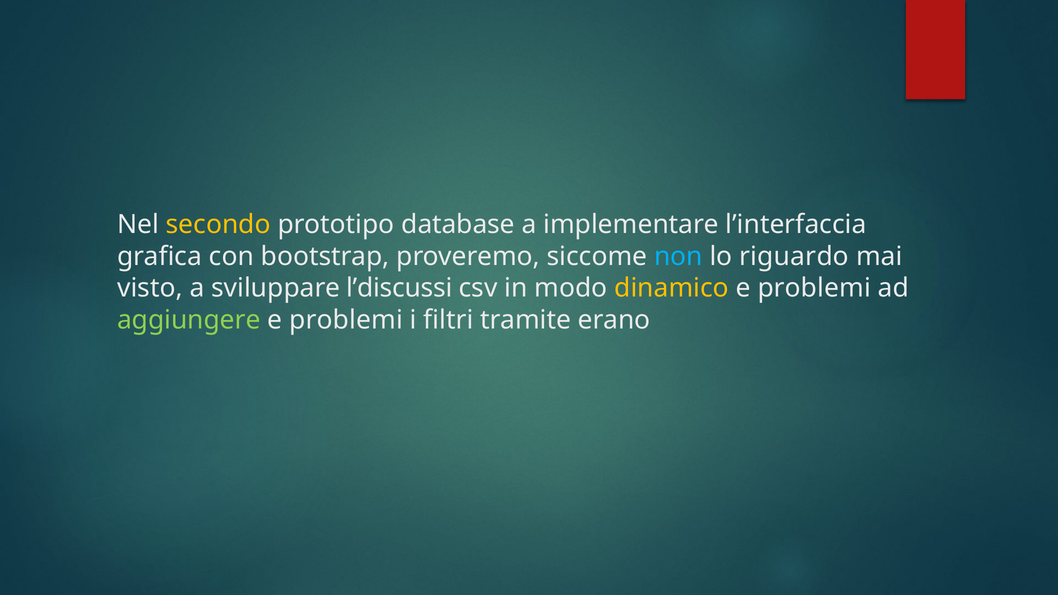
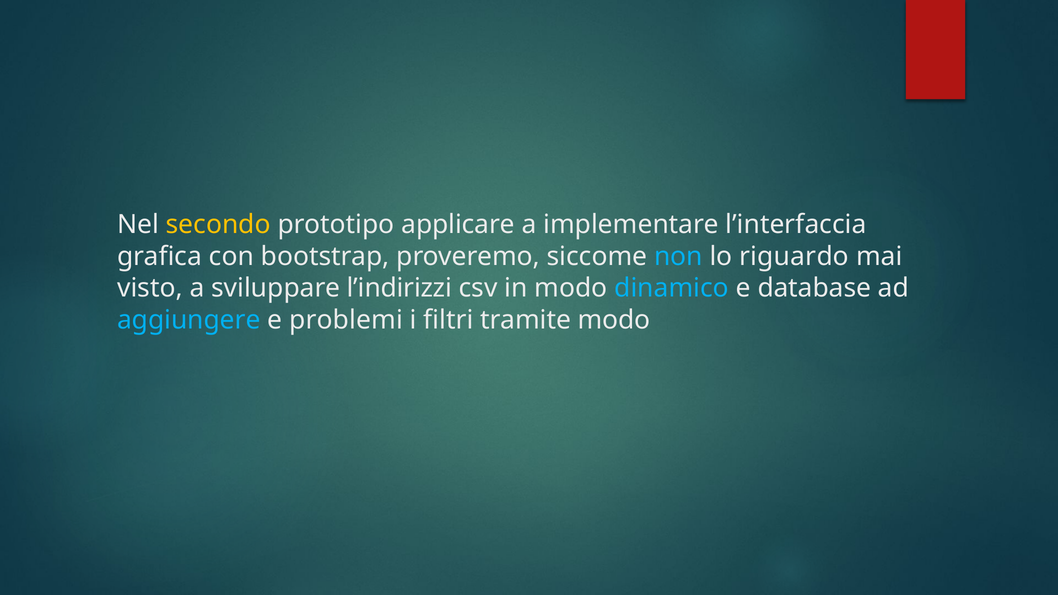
database: database -> applicare (458, 225)
l’discussi: l’discussi -> l’indirizzi (399, 288)
dinamico colour: yellow -> light blue (672, 288)
problemi: problemi -> database (814, 288)
aggiungere colour: light green -> light blue (189, 320)
tramite erano: erano -> modo (614, 320)
